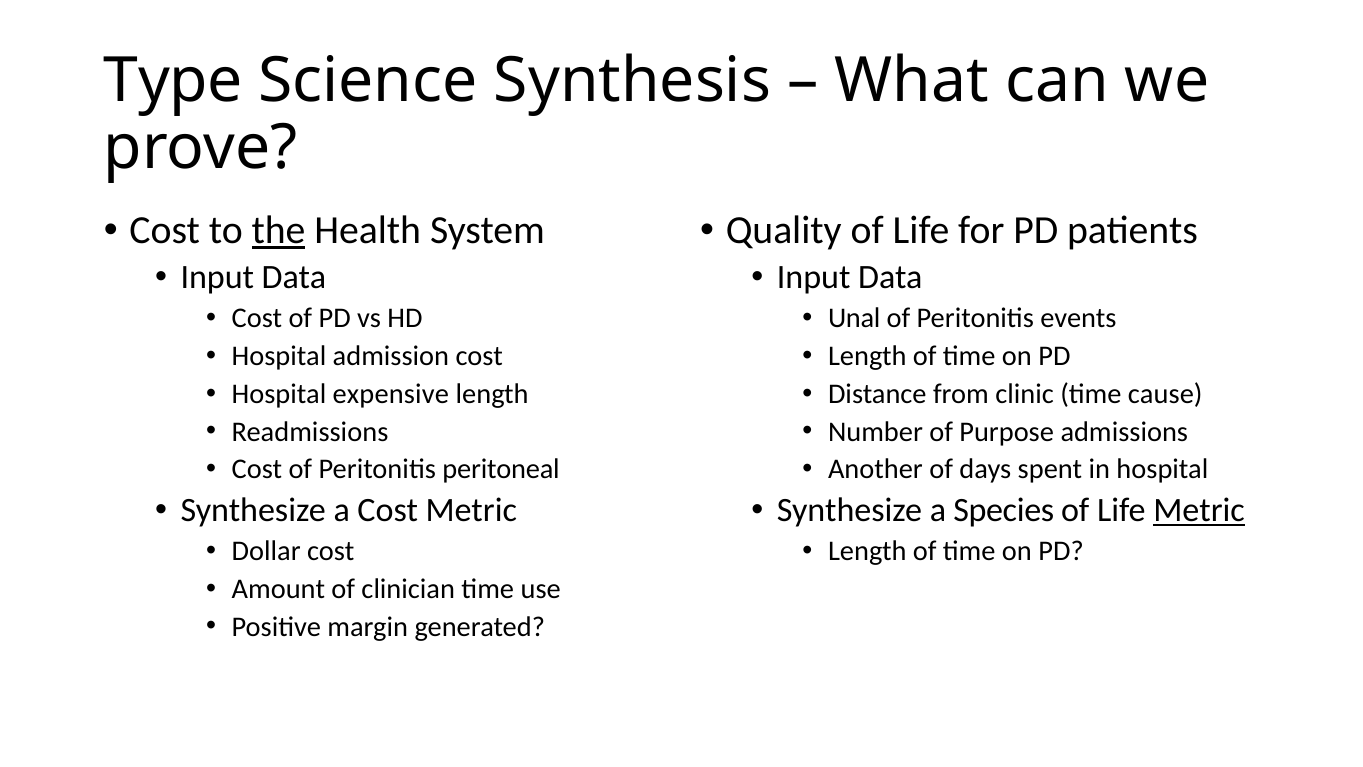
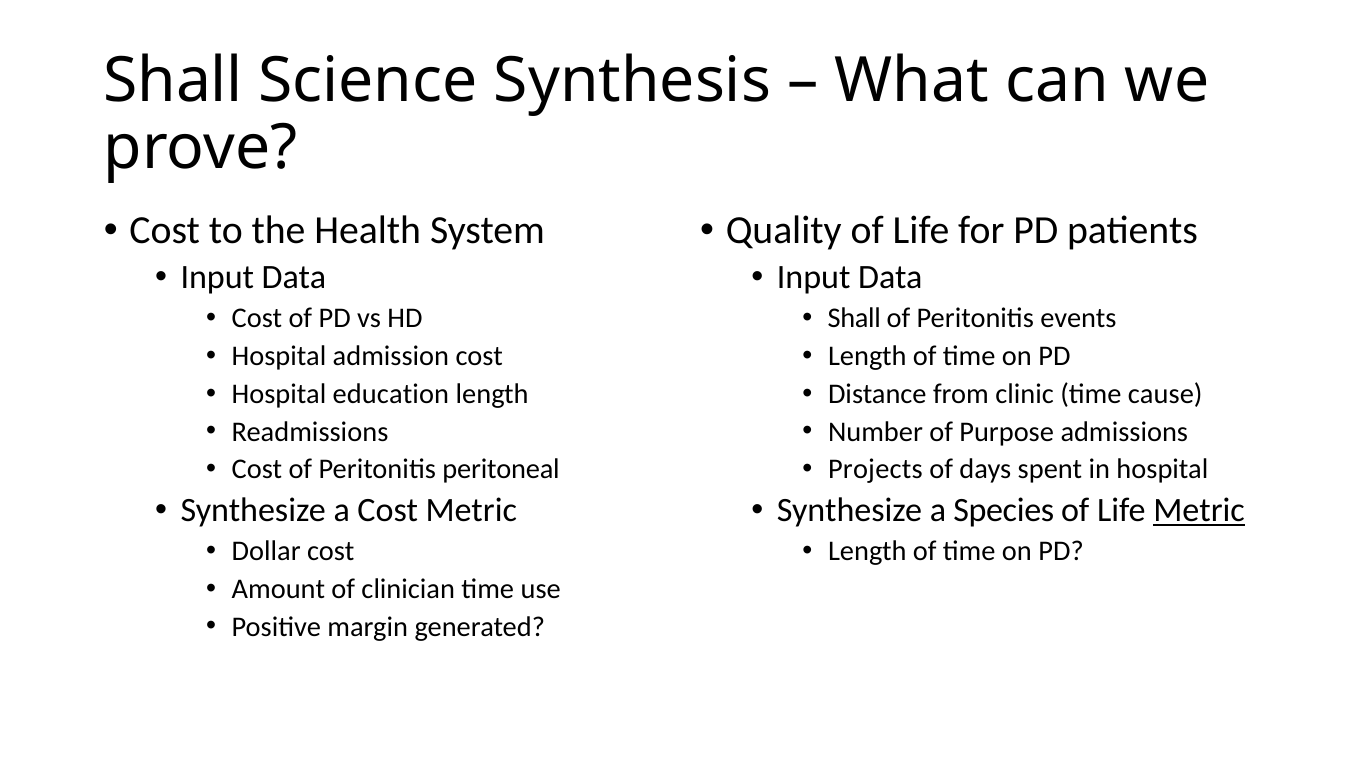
Type: Type -> Shall (173, 81)
the underline: present -> none (279, 230)
Unal: Unal -> Shall (854, 318)
expensive: expensive -> education (391, 394)
Another: Another -> Projects (875, 469)
